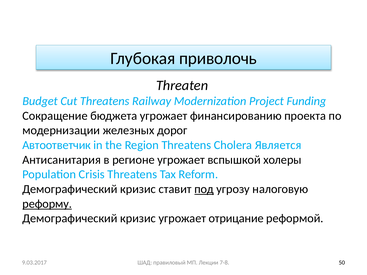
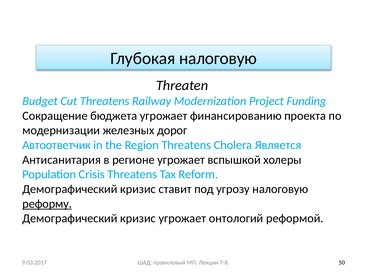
Глубокая приволочь: приволочь -> налоговую (218, 59)
под underline: present -> none (204, 189)
отрицание: отрицание -> онтологий (236, 219)
